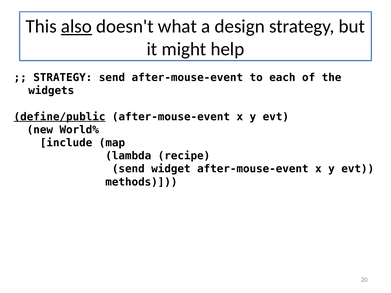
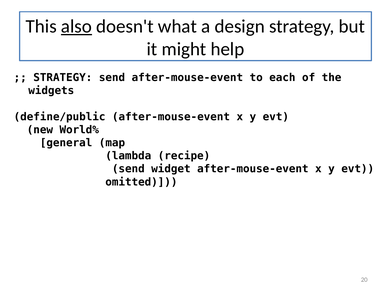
define/public underline: present -> none (60, 117)
include: include -> general (66, 143)
methods: methods -> omitted (141, 182)
